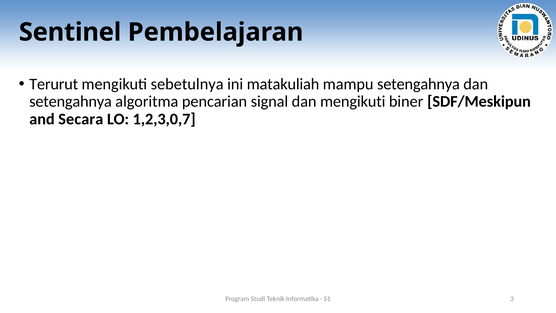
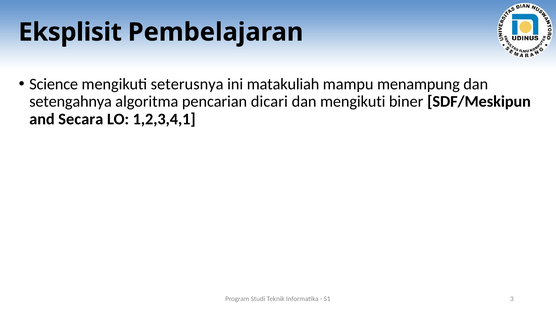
Sentinel: Sentinel -> Eksplisit (70, 32)
Terurut: Terurut -> Science (54, 84)
sebetulnya: sebetulnya -> seterusnya (187, 84)
mampu setengahnya: setengahnya -> menampung (418, 84)
signal: signal -> dicari (269, 101)
1,2,3,0,7: 1,2,3,0,7 -> 1,2,3,4,1 (164, 119)
